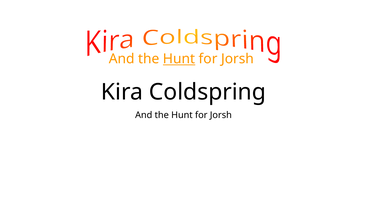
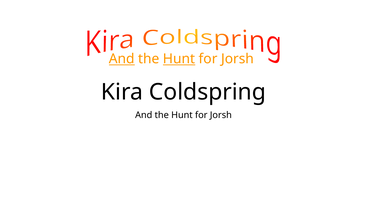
And underline: none -> present (122, 59)
